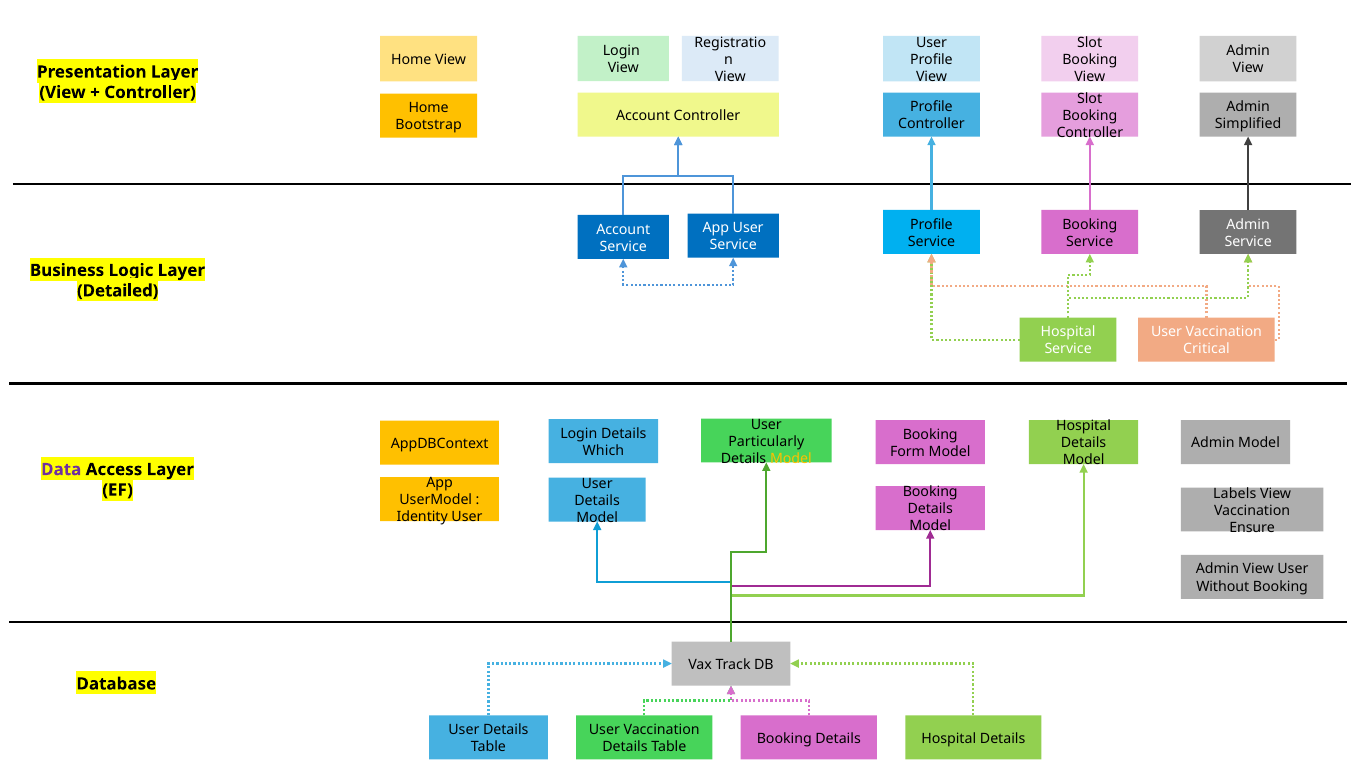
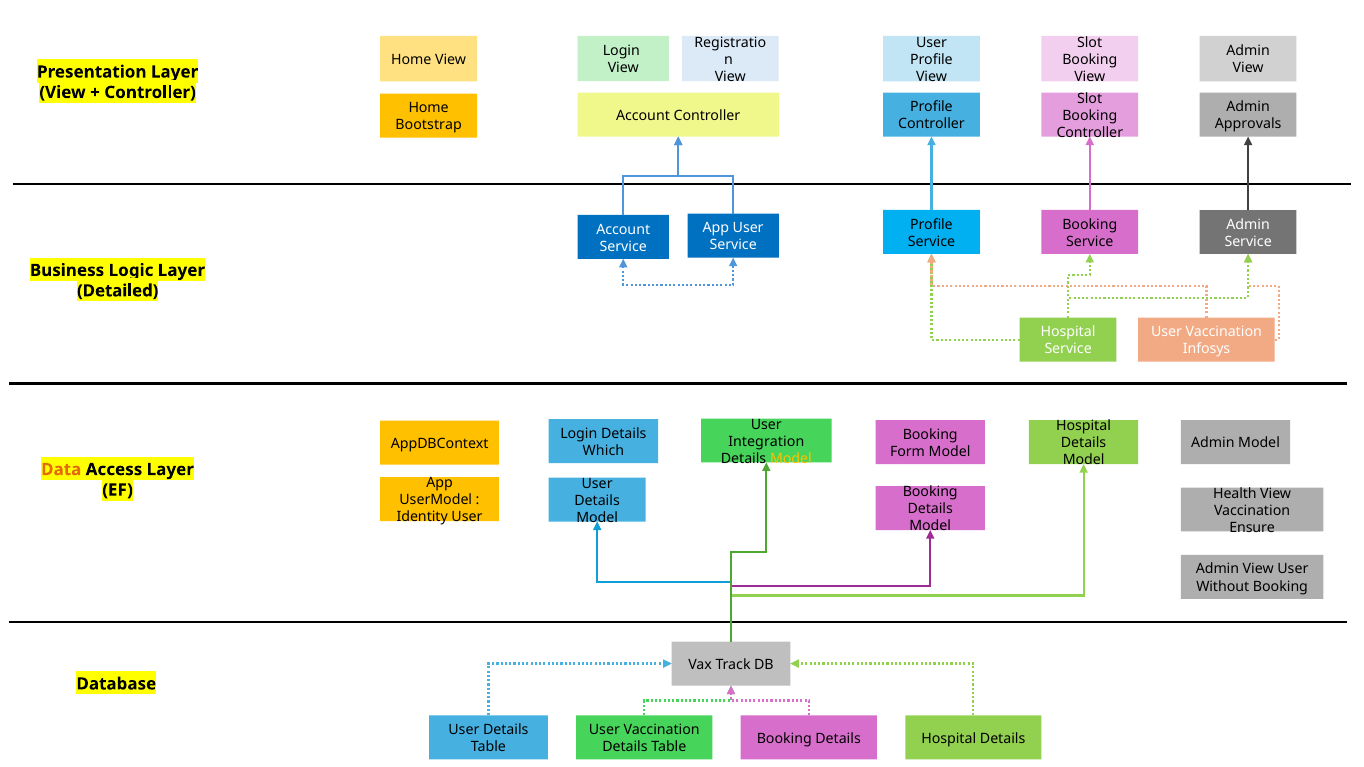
Simplified: Simplified -> Approvals (1248, 124)
Critical: Critical -> Infosys (1207, 349)
Particularly: Particularly -> Integration (766, 442)
Data colour: purple -> orange (61, 470)
Labels: Labels -> Health (1235, 494)
